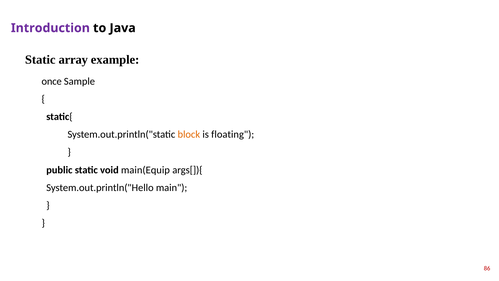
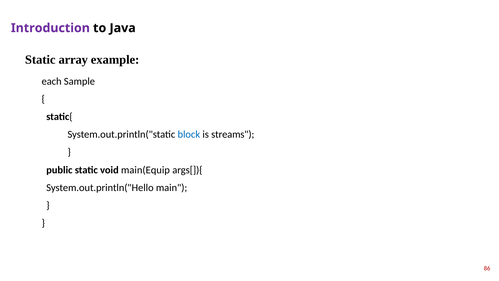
once: once -> each (52, 81)
block colour: orange -> blue (189, 134)
floating: floating -> streams (233, 134)
